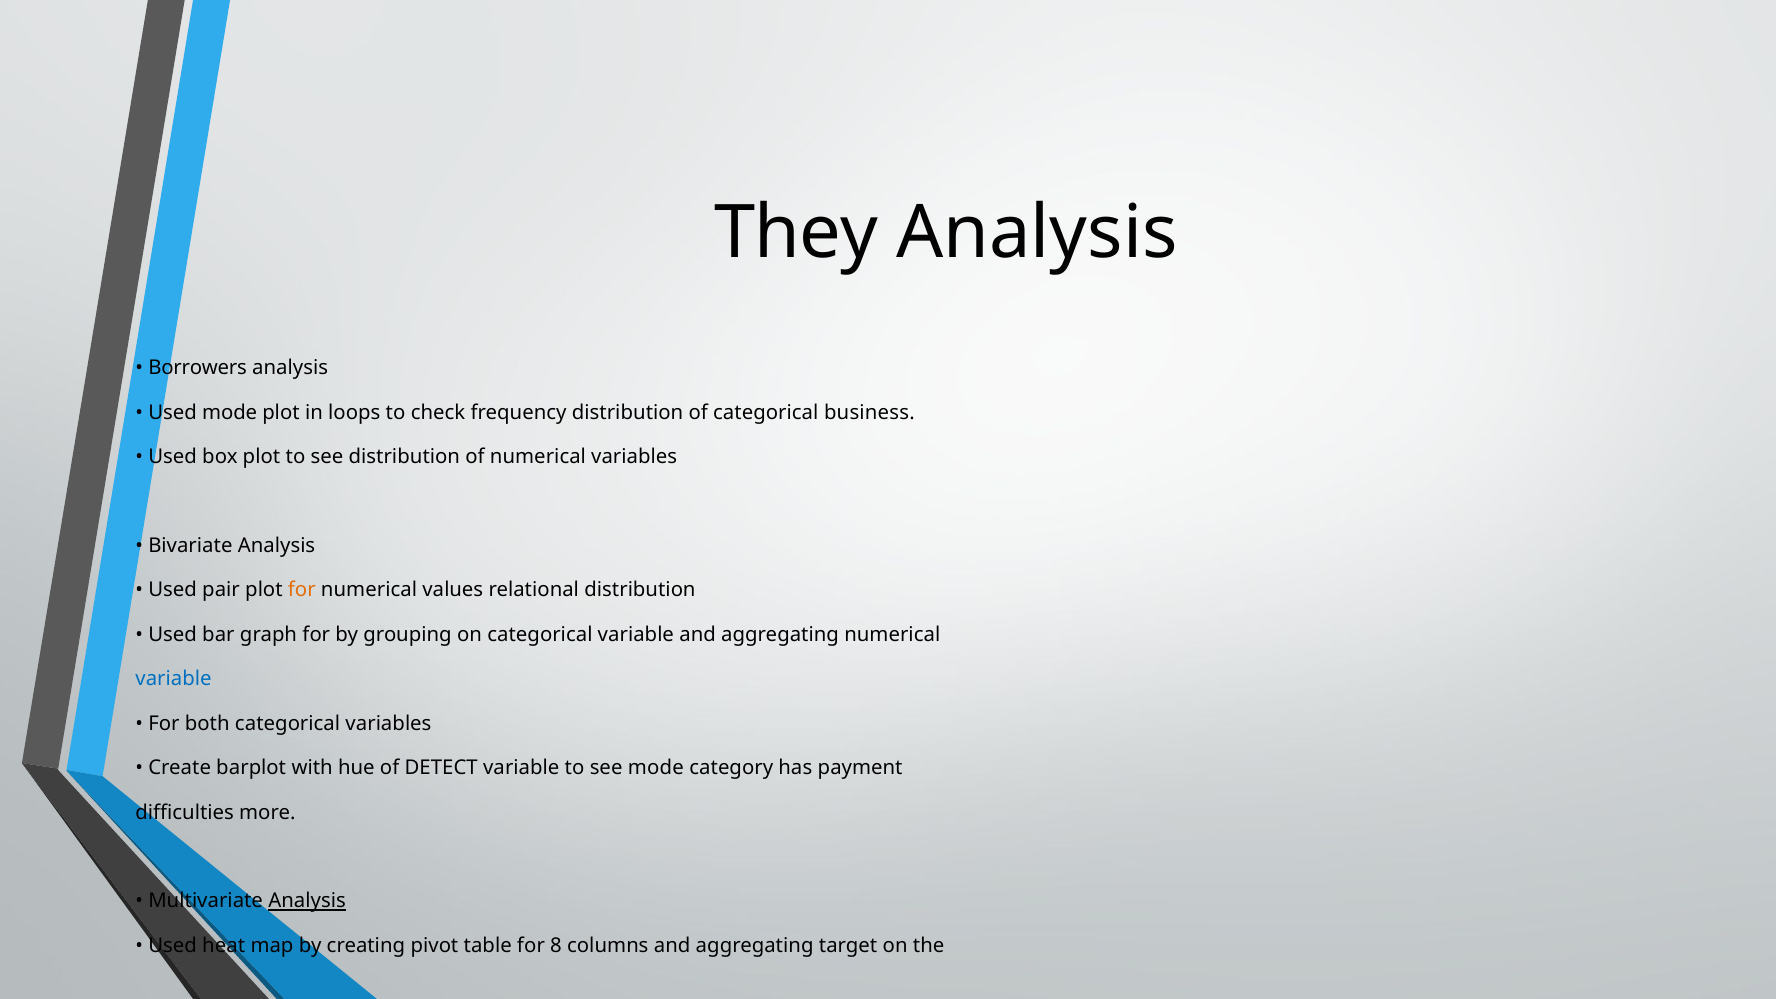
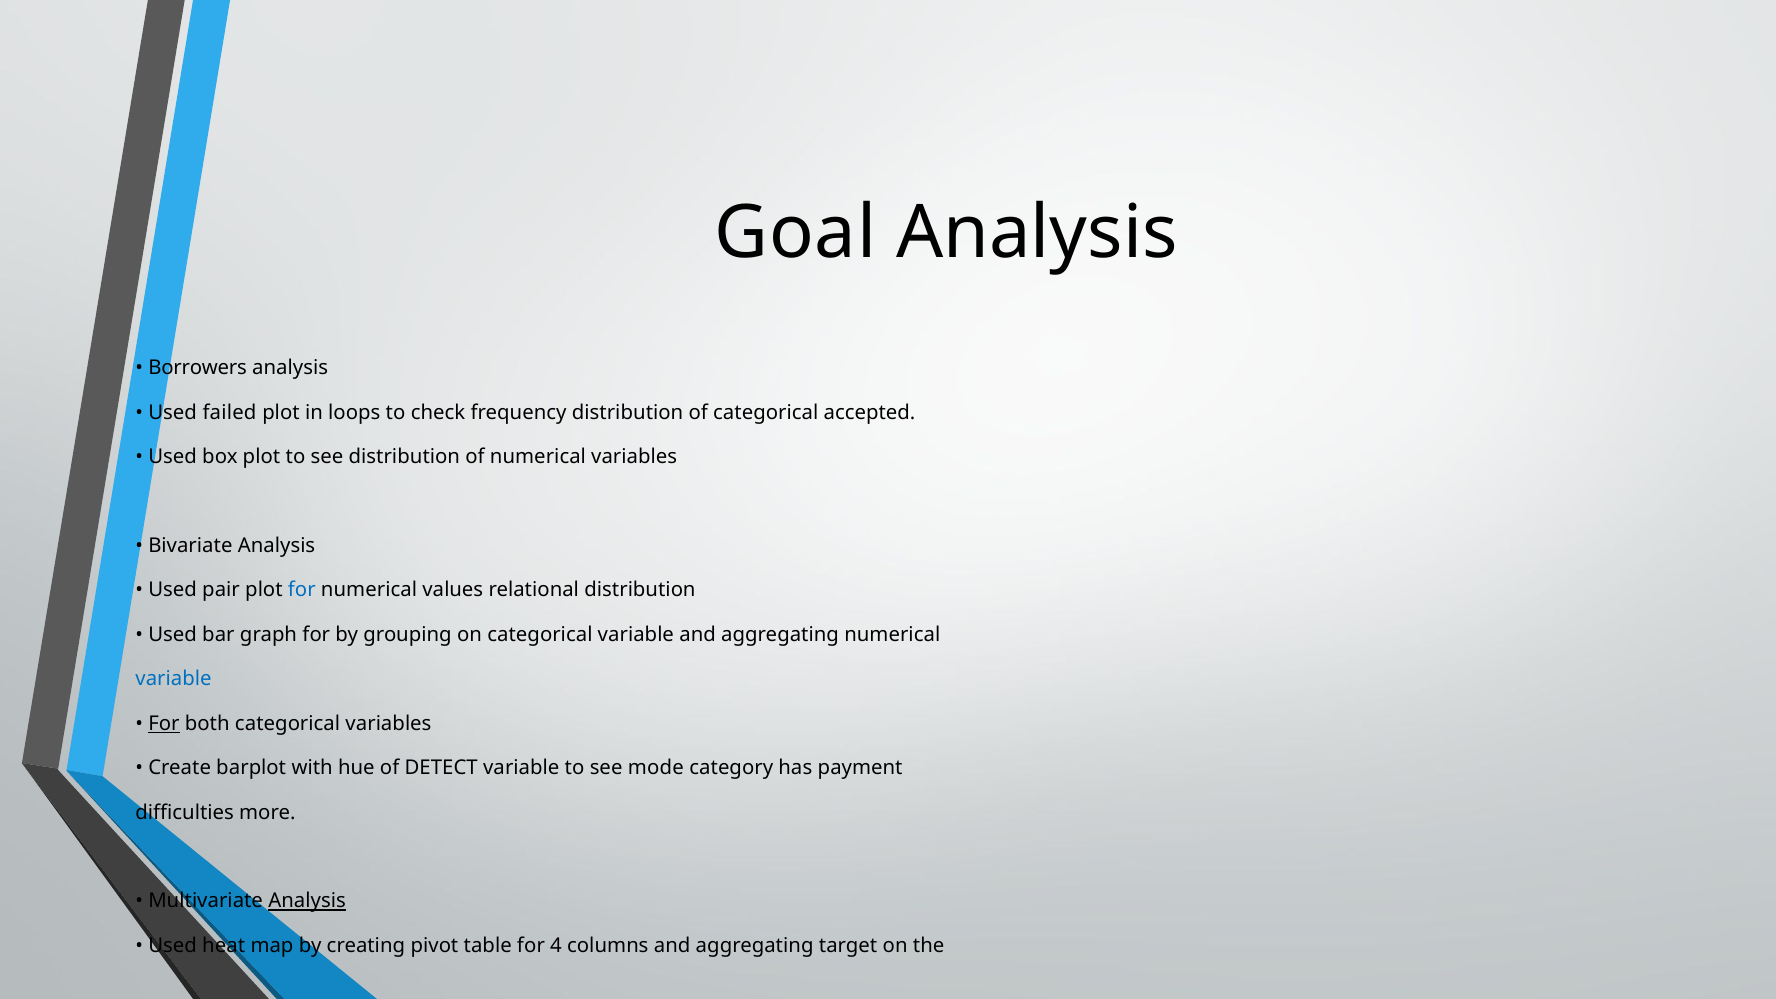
They: They -> Goal (795, 233)
Used mode: mode -> failed (229, 413)
business: business -> accepted (869, 413)
for colour: orange -> blue (302, 590)
For underline: none -> present (164, 724)
8: 8 -> 4 (556, 946)
